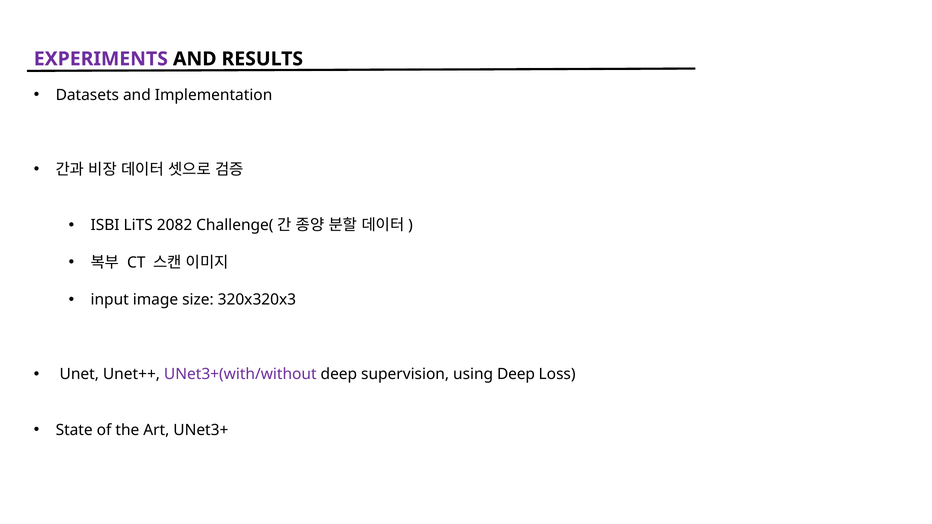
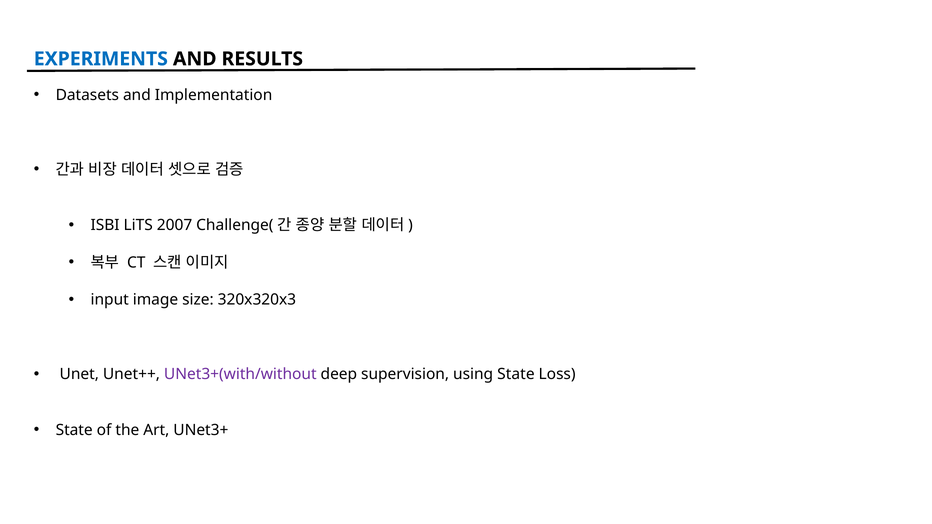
EXPERIMENTS colour: purple -> blue (101, 59)
2082: 2082 -> 2007 (175, 225)
using Deep: Deep -> State (516, 375)
